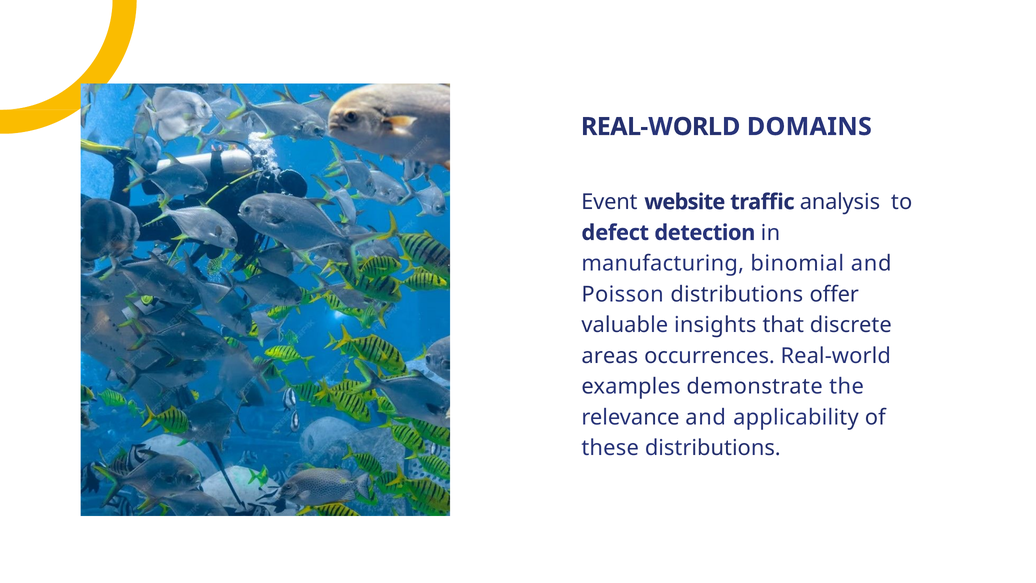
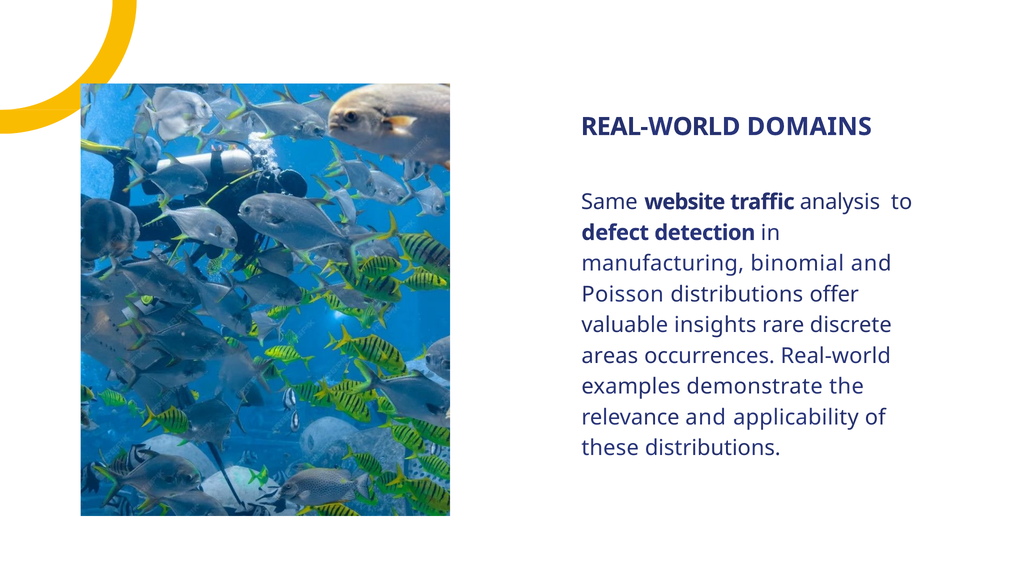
Event: Event -> Same (609, 202)
that: that -> rare (783, 325)
